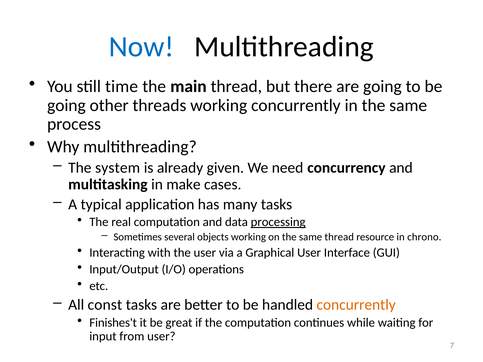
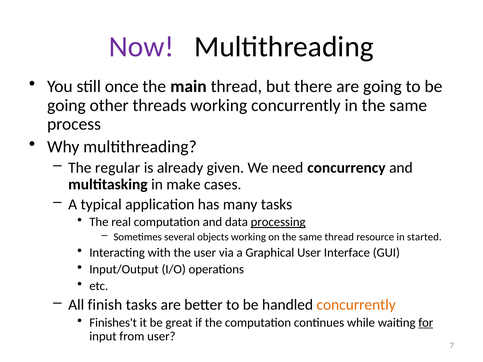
Now colour: blue -> purple (142, 47)
time: time -> once (122, 87)
system: system -> regular (118, 168)
chrono: chrono -> started (424, 237)
const: const -> finish (105, 305)
for underline: none -> present (426, 323)
